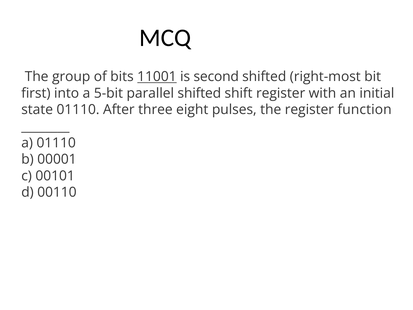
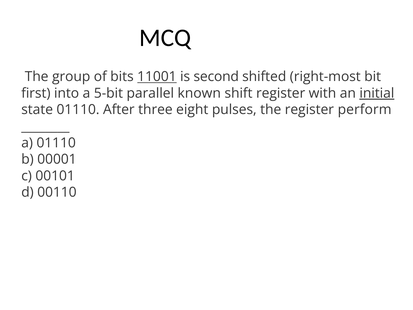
parallel shifted: shifted -> known (199, 93)
initial underline: none -> present (377, 93)
function: function -> perform (365, 110)
